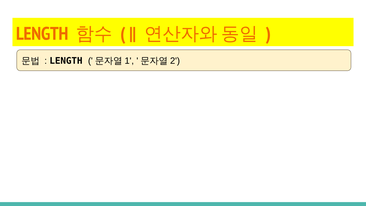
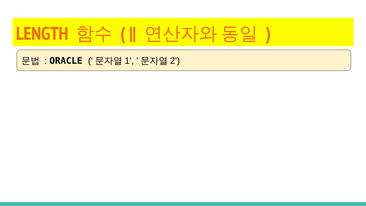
LENGTH: LENGTH -> ORACLE (66, 61)
